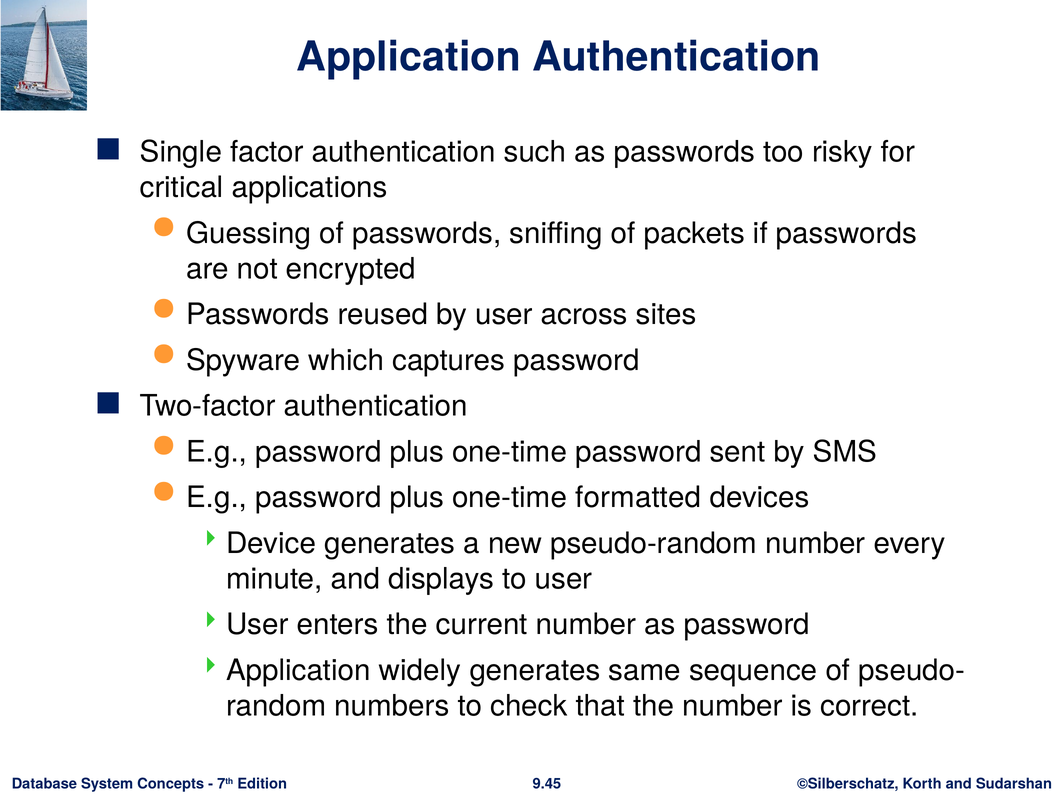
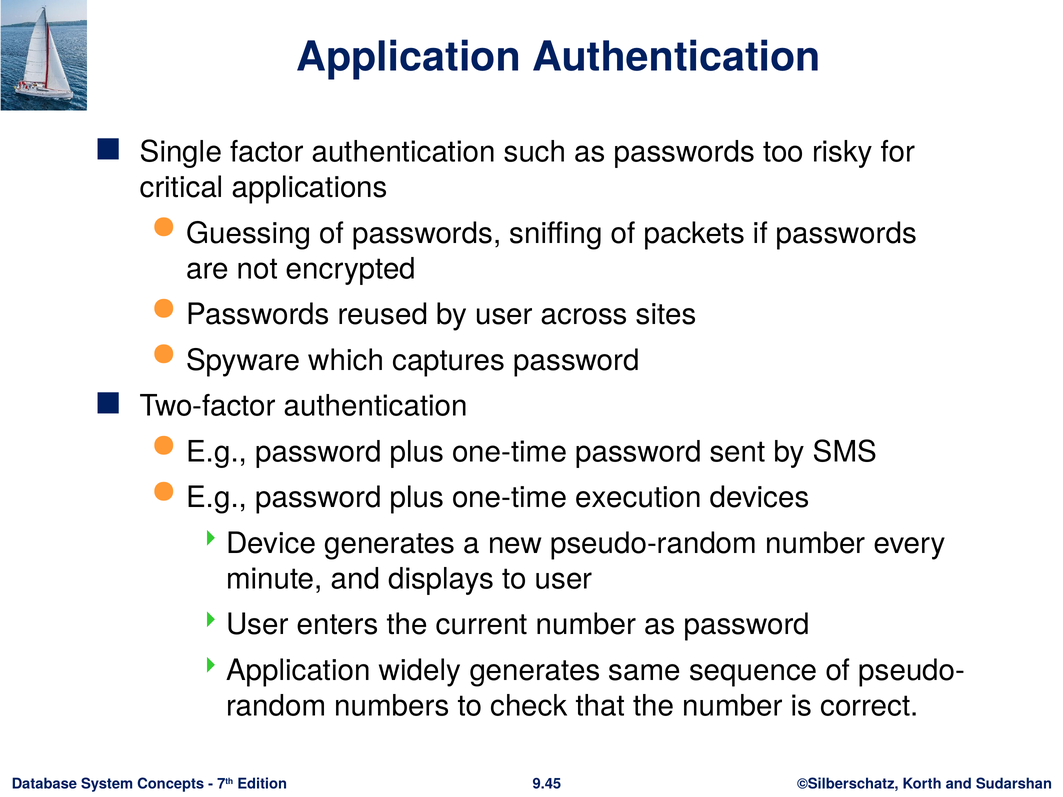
formatted: formatted -> execution (638, 498)
